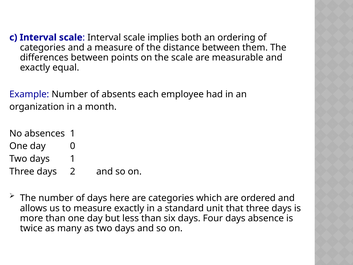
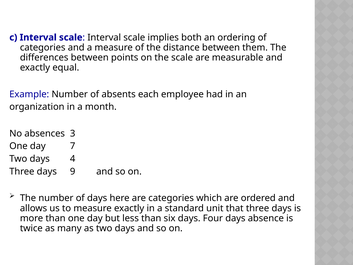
absences 1: 1 -> 3 (73, 133)
0: 0 -> 7 (73, 146)
days 1: 1 -> 4 (73, 159)
2: 2 -> 9 (73, 171)
